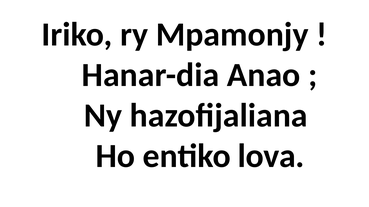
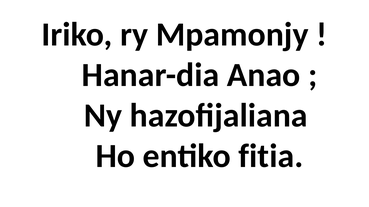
lova: lova -> fitia (271, 156)
